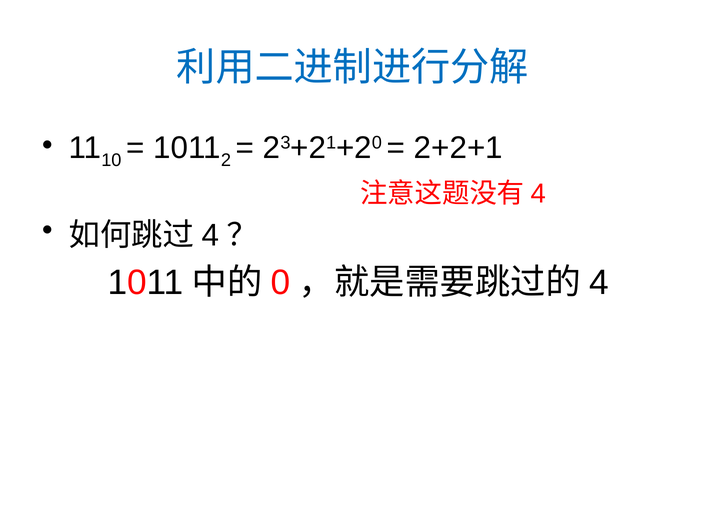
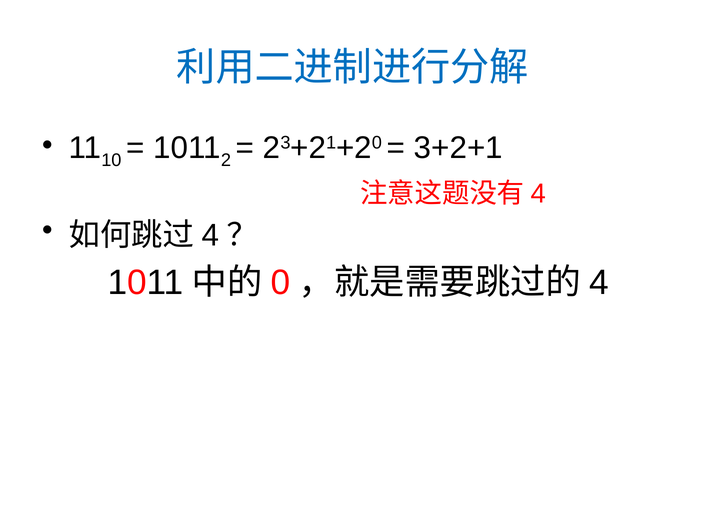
2+2+1: 2+2+1 -> 3+2+1 (458, 148)
